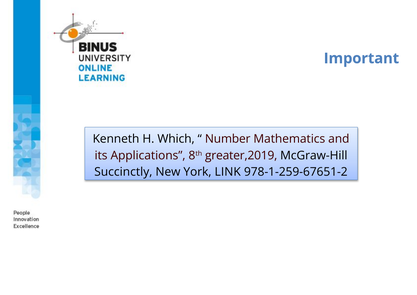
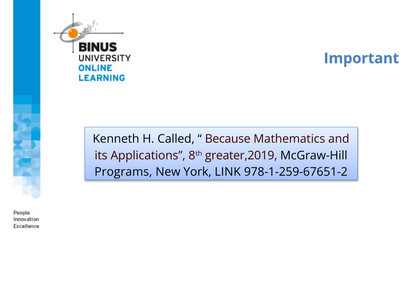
Which: Which -> Called (176, 139)
Number: Number -> Because (228, 139)
Succinctly: Succinctly -> Programs (123, 172)
